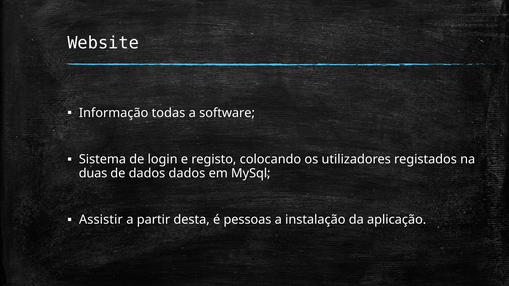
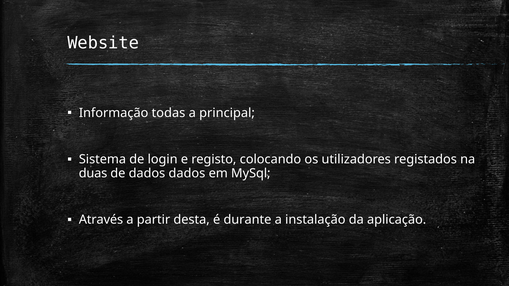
software: software -> principal (227, 113)
Assistir: Assistir -> Através (101, 220)
pessoas: pessoas -> durante (247, 220)
